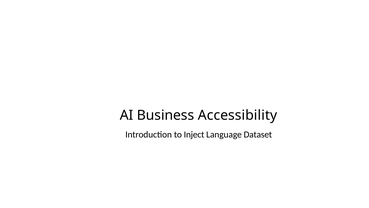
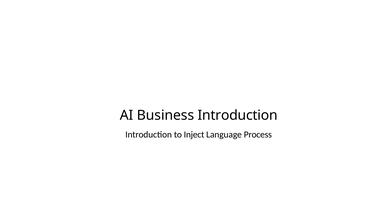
Business Accessibility: Accessibility -> Introduction (238, 115)
Dataset: Dataset -> Process (258, 134)
